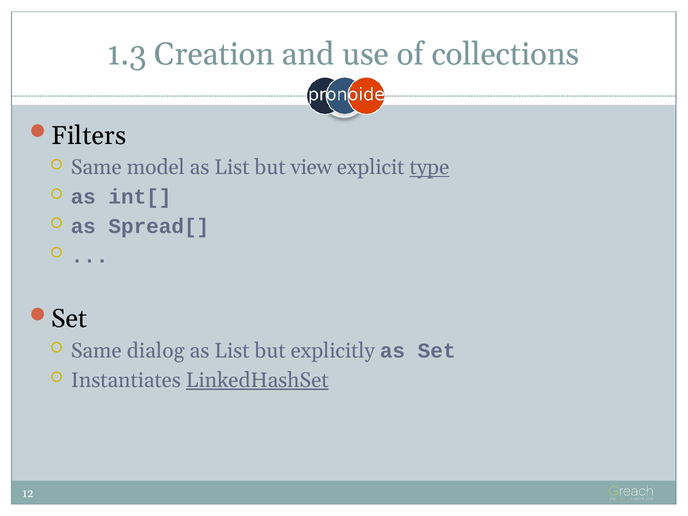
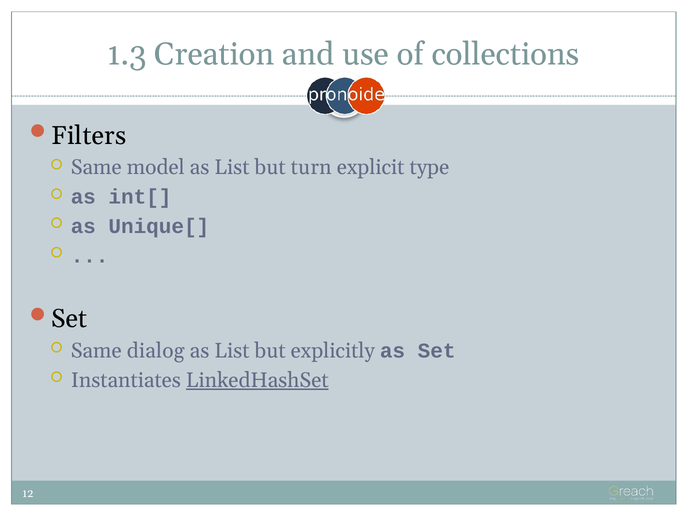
view: view -> turn (311, 168)
type underline: present -> none (429, 168)
Spread[: Spread[ -> Unique[ (159, 226)
